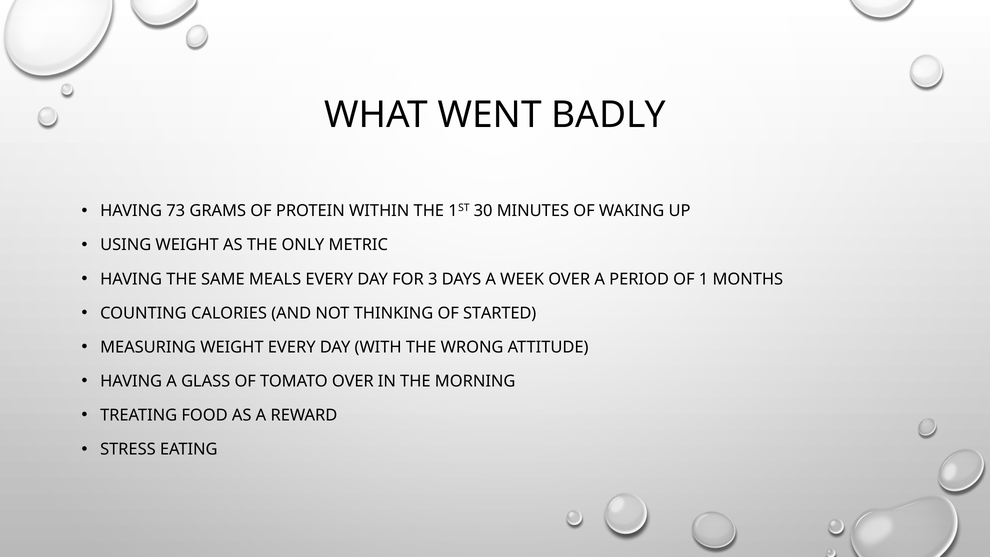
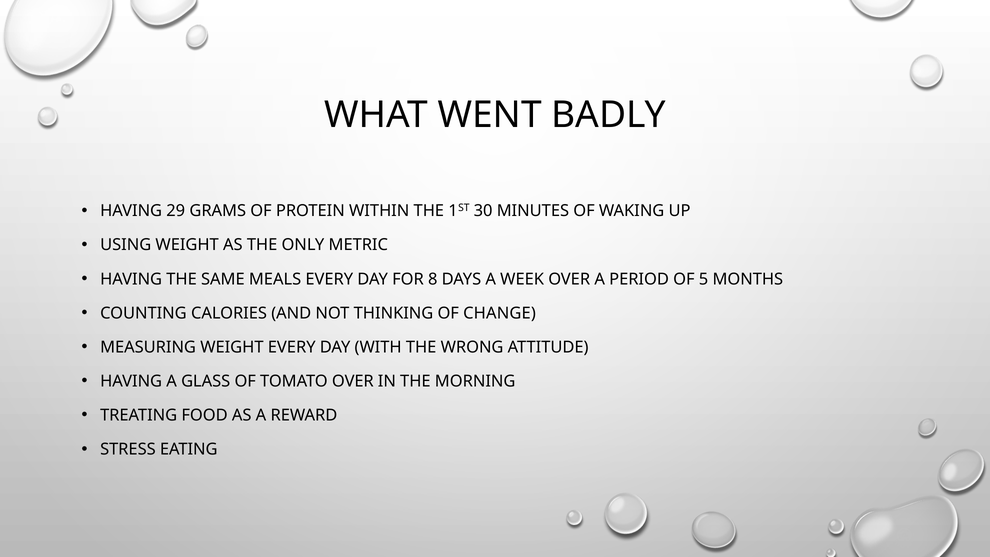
73: 73 -> 29 (176, 211)
3: 3 -> 8 (433, 279)
1: 1 -> 5 (704, 279)
STARTED: STARTED -> CHANGE (499, 313)
